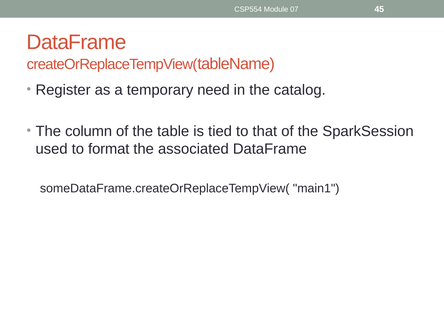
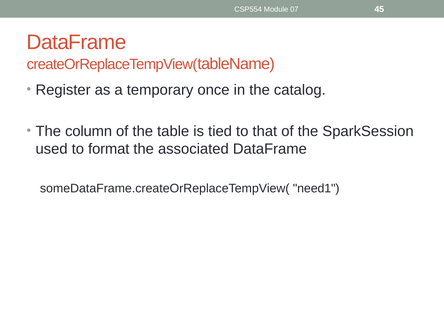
need: need -> once (213, 90)
main1: main1 -> need1 (316, 188)
